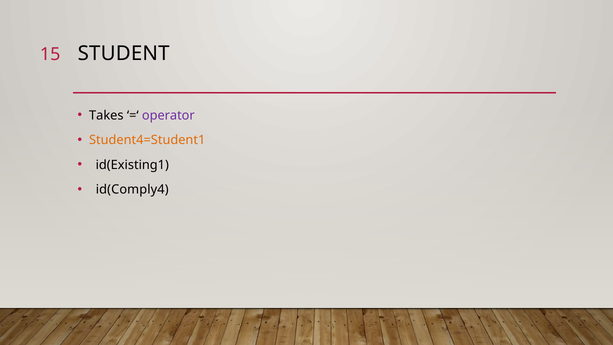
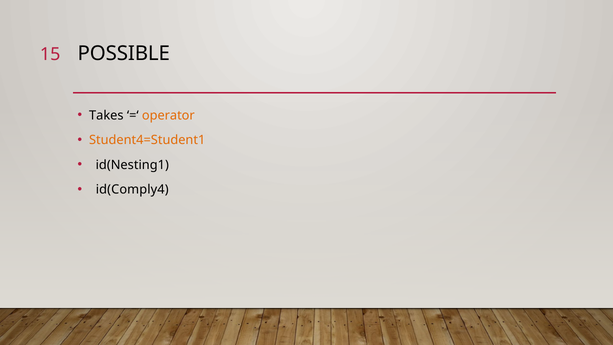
STUDENT: STUDENT -> POSSIBLE (124, 54)
operator colour: purple -> orange (168, 115)
id(Existing1: id(Existing1 -> id(Nesting1 (132, 165)
